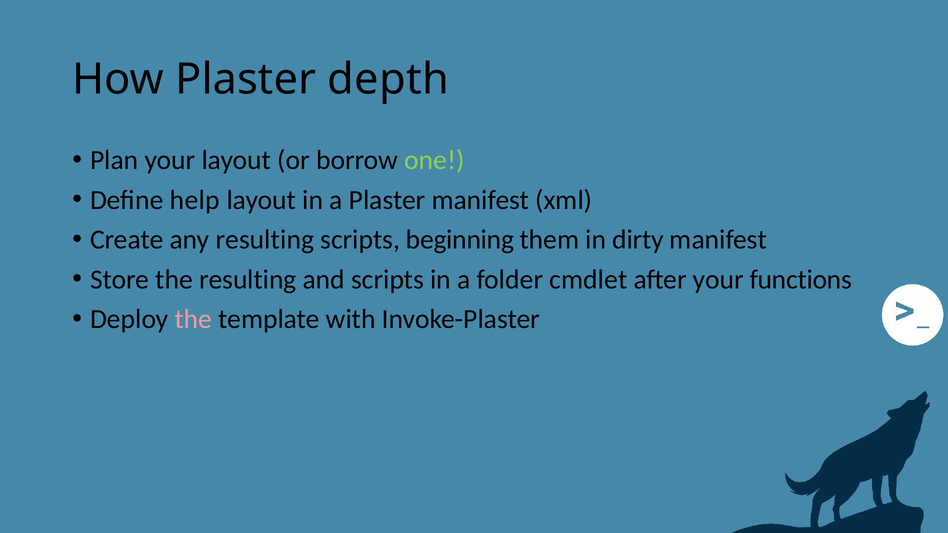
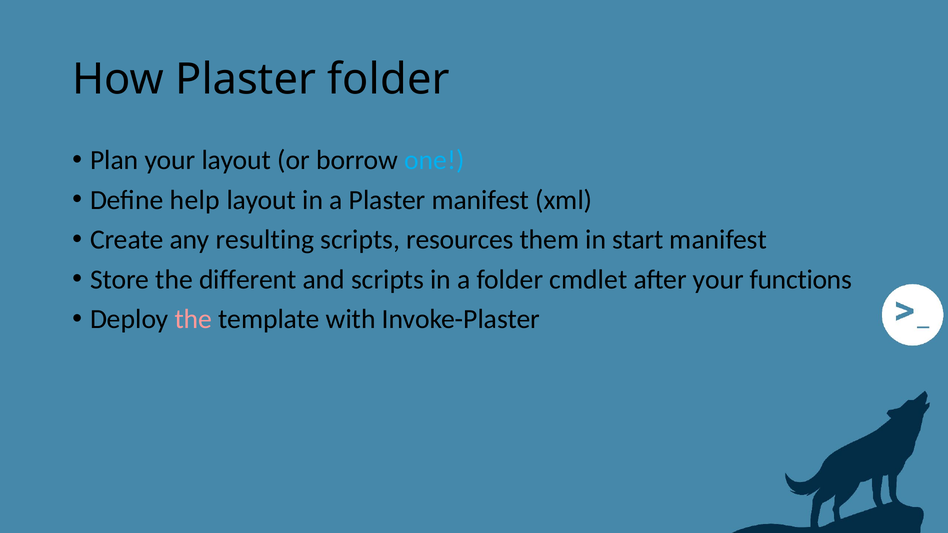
Plaster depth: depth -> folder (388, 80)
one colour: light green -> light blue (434, 160)
beginning: beginning -> resources (460, 240)
dirty: dirty -> start (638, 240)
the resulting: resulting -> different (248, 280)
